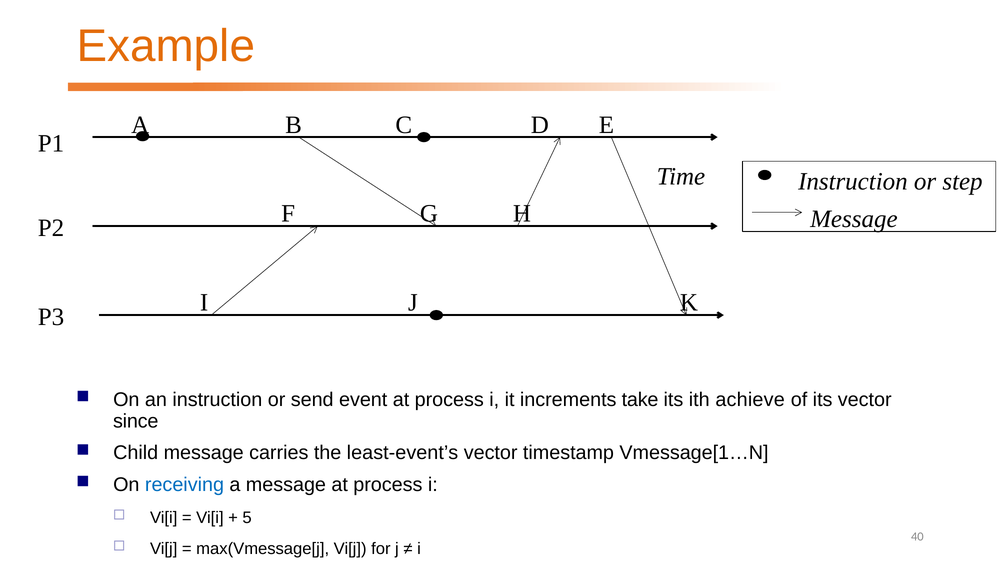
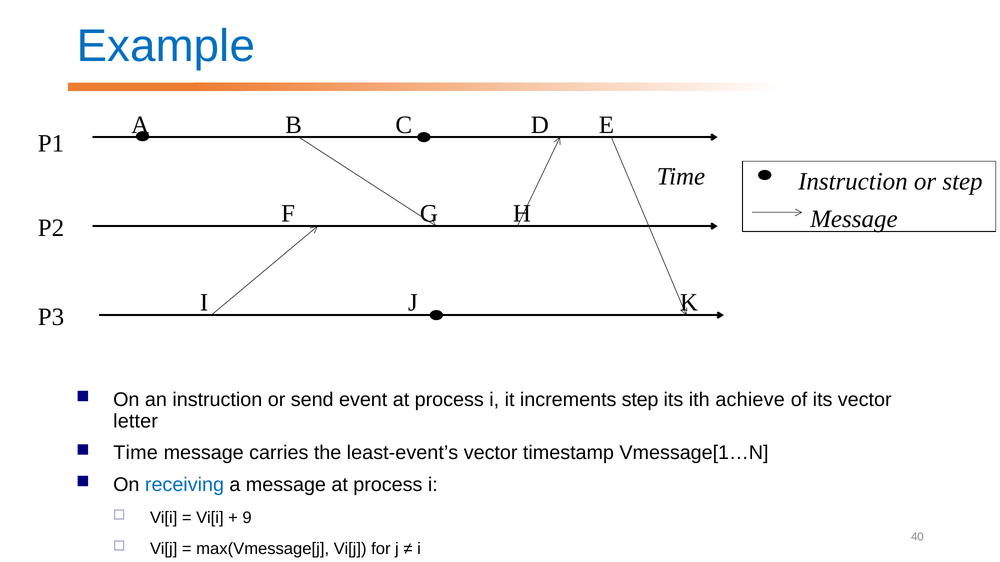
Example colour: orange -> blue (166, 46)
increments take: take -> step (640, 400)
since: since -> letter (136, 421)
Child: Child -> Time (136, 453)
5: 5 -> 9 (247, 518)
